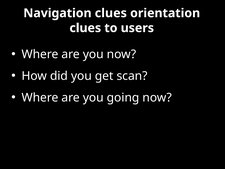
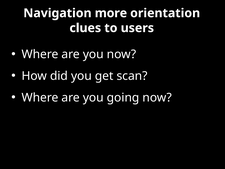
Navigation clues: clues -> more (111, 13)
